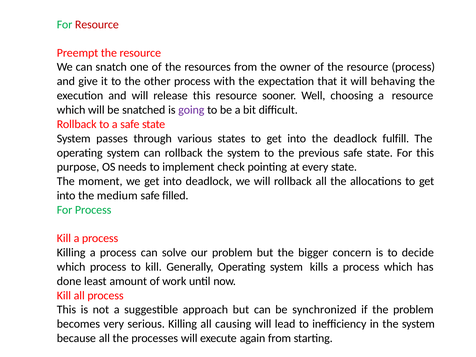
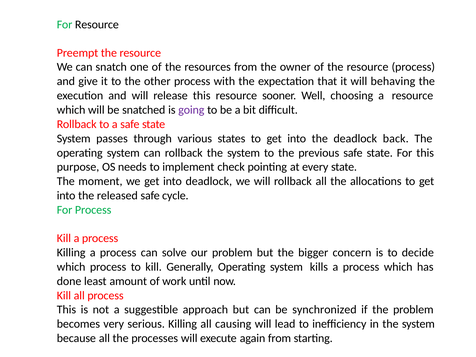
Resource colour: red -> black (97, 24)
fulfill: fulfill -> back (396, 138)
medium: medium -> released (117, 196)
filled: filled -> cycle (175, 196)
